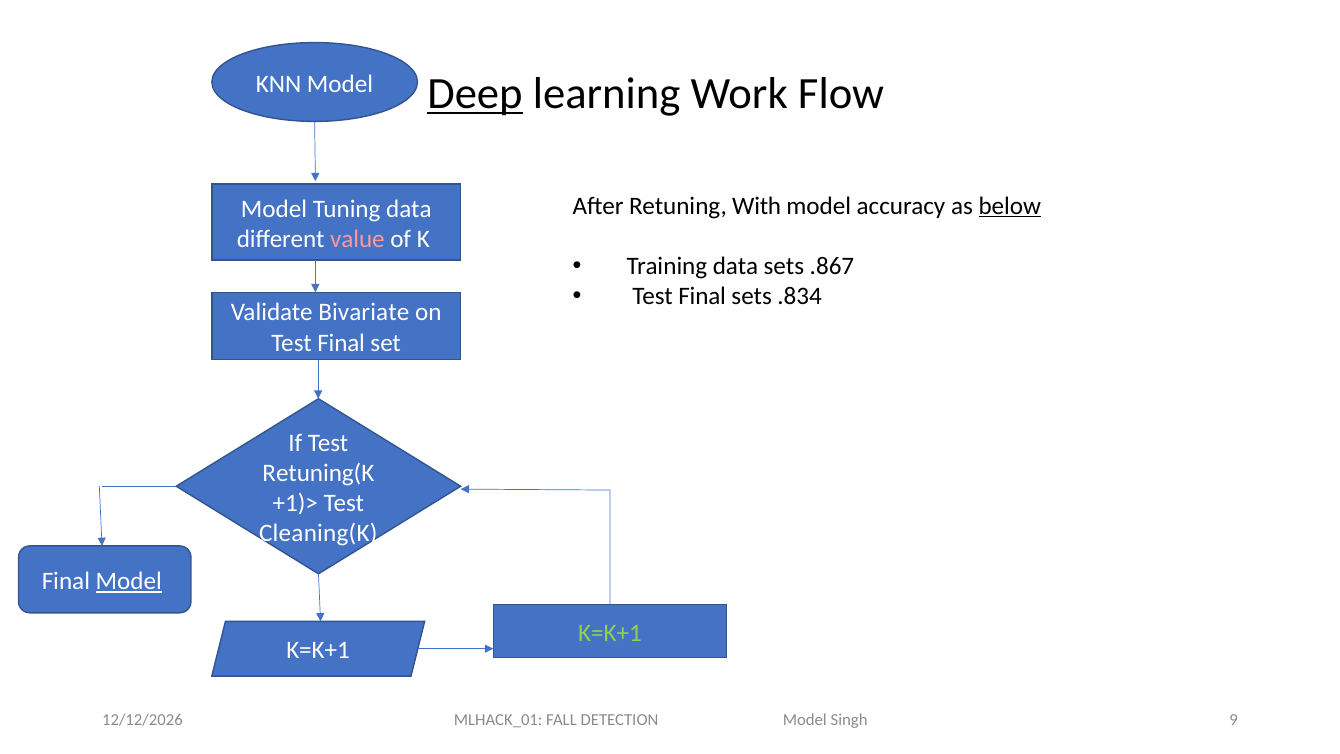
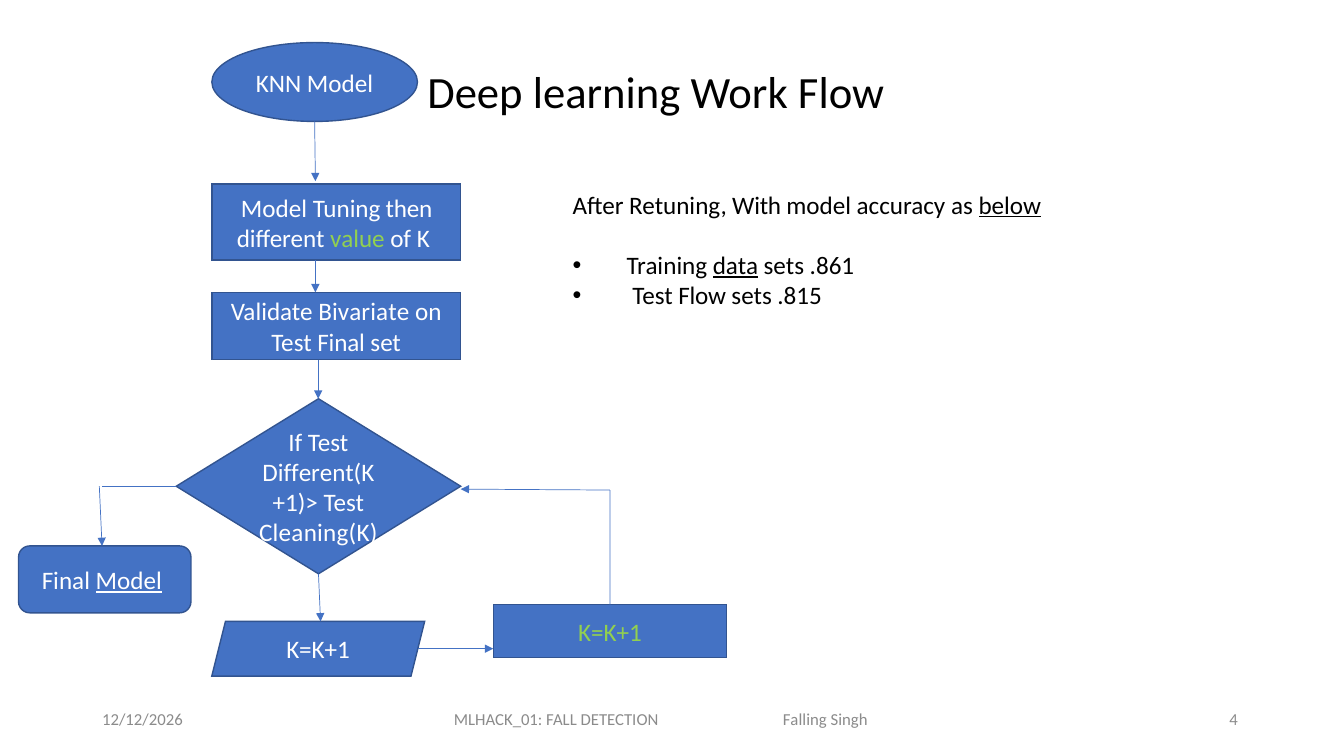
Deep underline: present -> none (475, 94)
Tuning data: data -> then (409, 209)
value colour: pink -> light green (357, 239)
data underline: none -> present (735, 266)
.867: .867 -> .861 (832, 266)
Final: Final -> Flow (702, 296)
.834: .834 -> .815 (800, 296)
Retuning(K: Retuning(K -> Different(K (318, 473)
DETECTION Model: Model -> Falling (805, 720)
9: 9 -> 4 (1234, 720)
